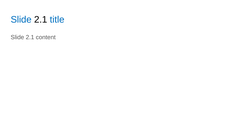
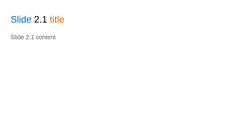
title colour: blue -> orange (57, 20)
